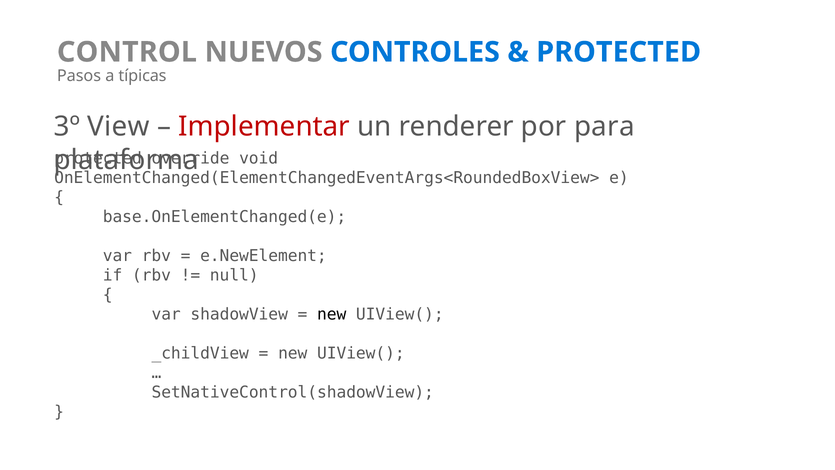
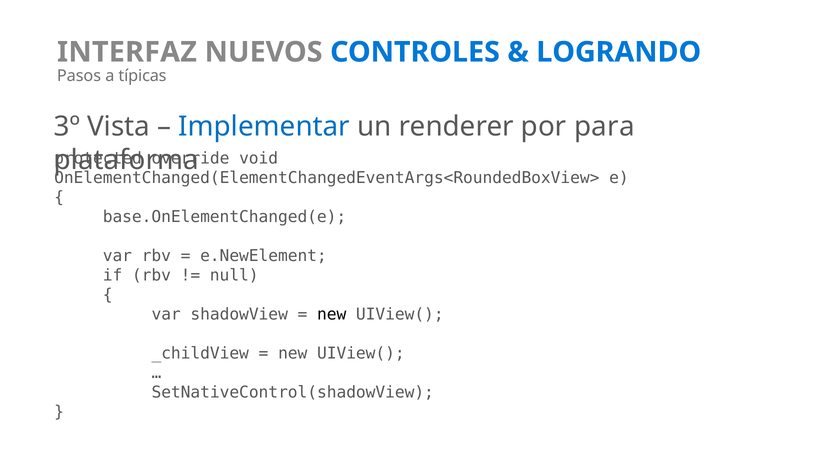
CONTROL: CONTROL -> INTERFAZ (127, 52)
PROTECTED: PROTECTED -> LOGRANDO (619, 52)
View: View -> Vista (119, 126)
Implementar colour: red -> blue (264, 126)
